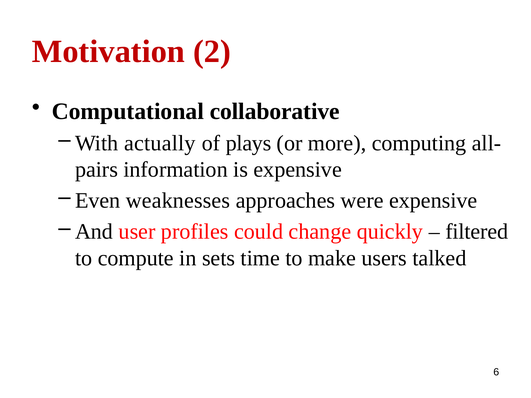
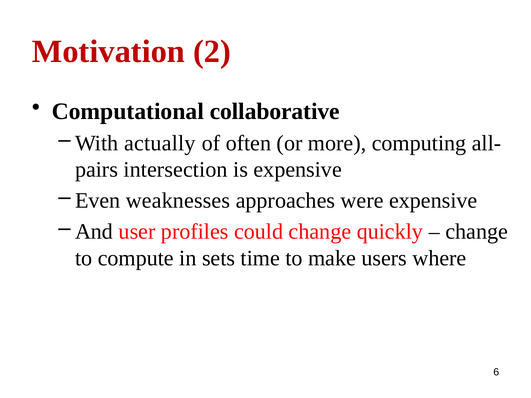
plays: plays -> often (248, 143)
information: information -> intersection (176, 170)
filtered: filtered -> change (477, 232)
talked: talked -> where (439, 258)
